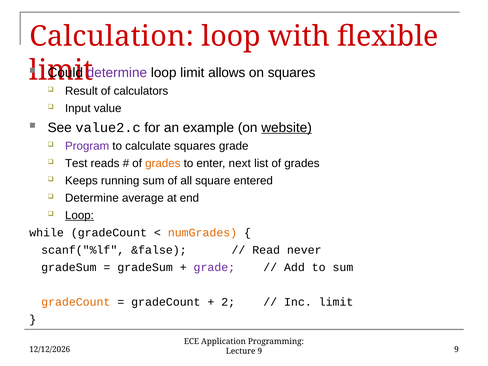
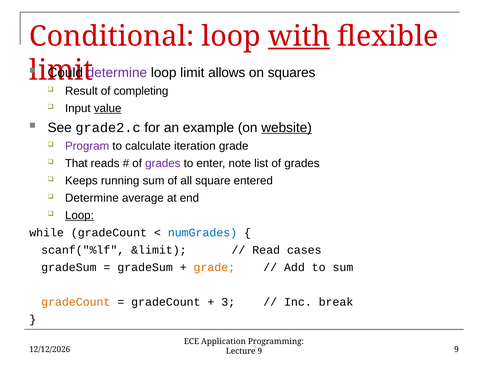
Calculation: Calculation -> Conditional (112, 36)
with underline: none -> present (299, 36)
calculators: calculators -> completing (141, 91)
value underline: none -> present (108, 108)
value2.c: value2.c -> grade2.c (108, 128)
calculate squares: squares -> iteration (195, 146)
Test: Test -> That (76, 163)
grades colour: orange -> purple (163, 163)
next: next -> note (240, 163)
numGrades colour: orange -> blue (203, 233)
&false: &false -> &limit (159, 250)
never: never -> cases (304, 250)
grade colour: purple -> orange (214, 267)
2: 2 -> 3 (228, 302)
Inc limit: limit -> break (336, 302)
